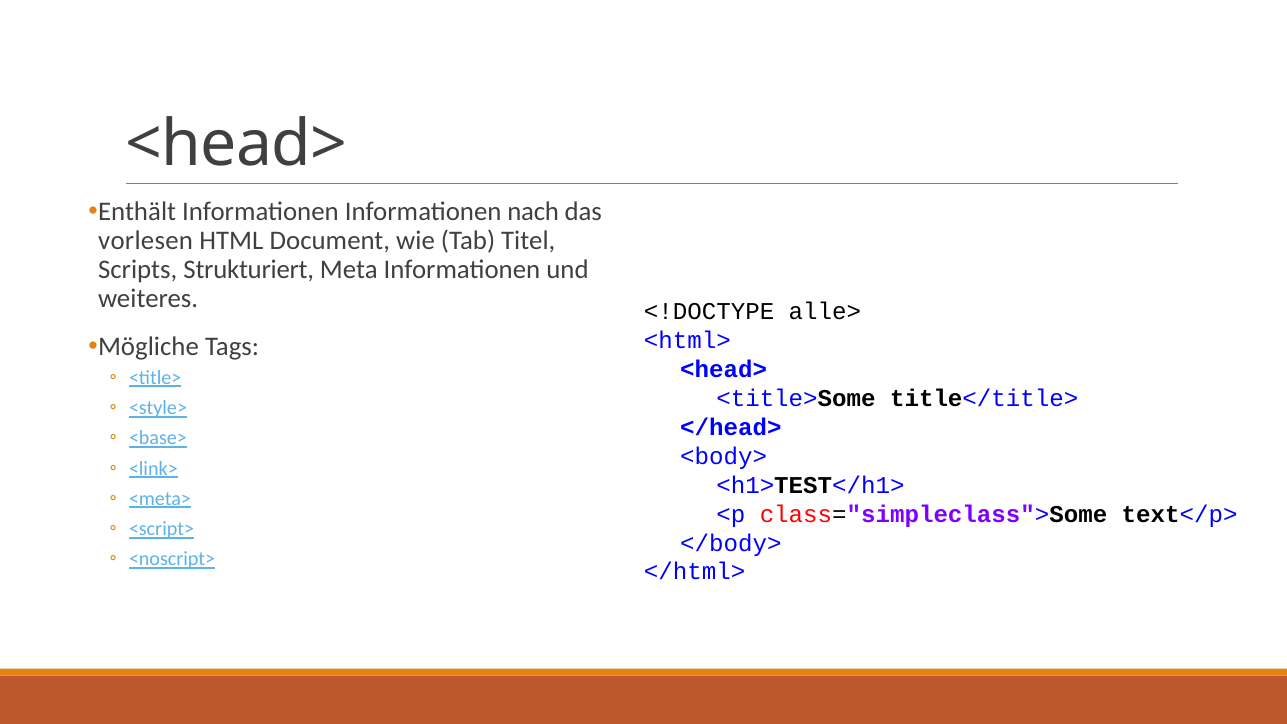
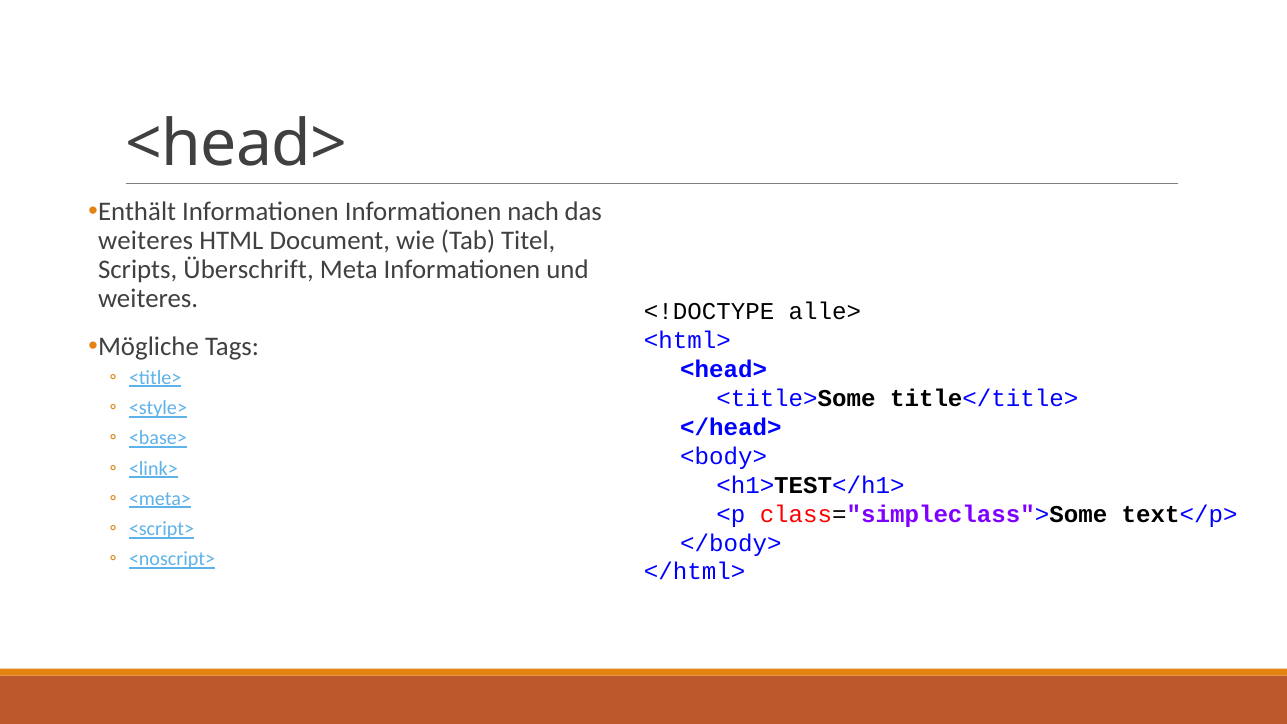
vorlesen: vorlesen -> weiteres (146, 241)
Strukturiert: Strukturiert -> Überschrift (249, 270)
